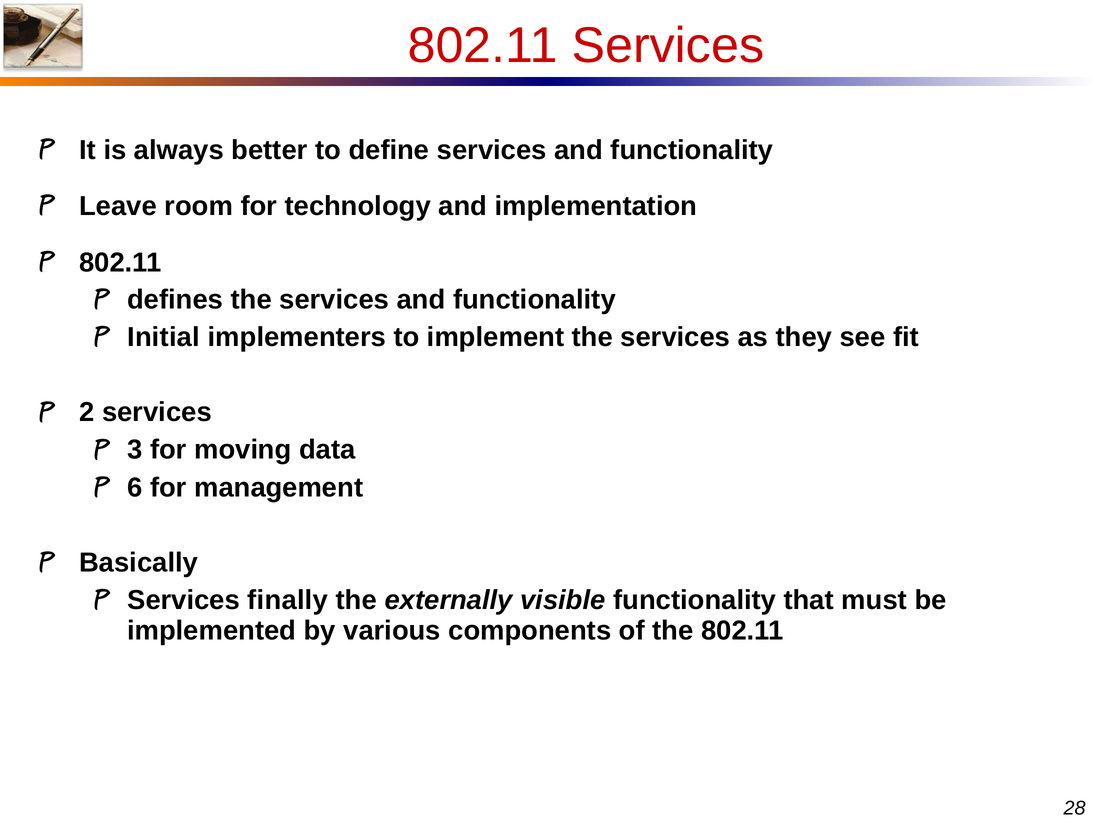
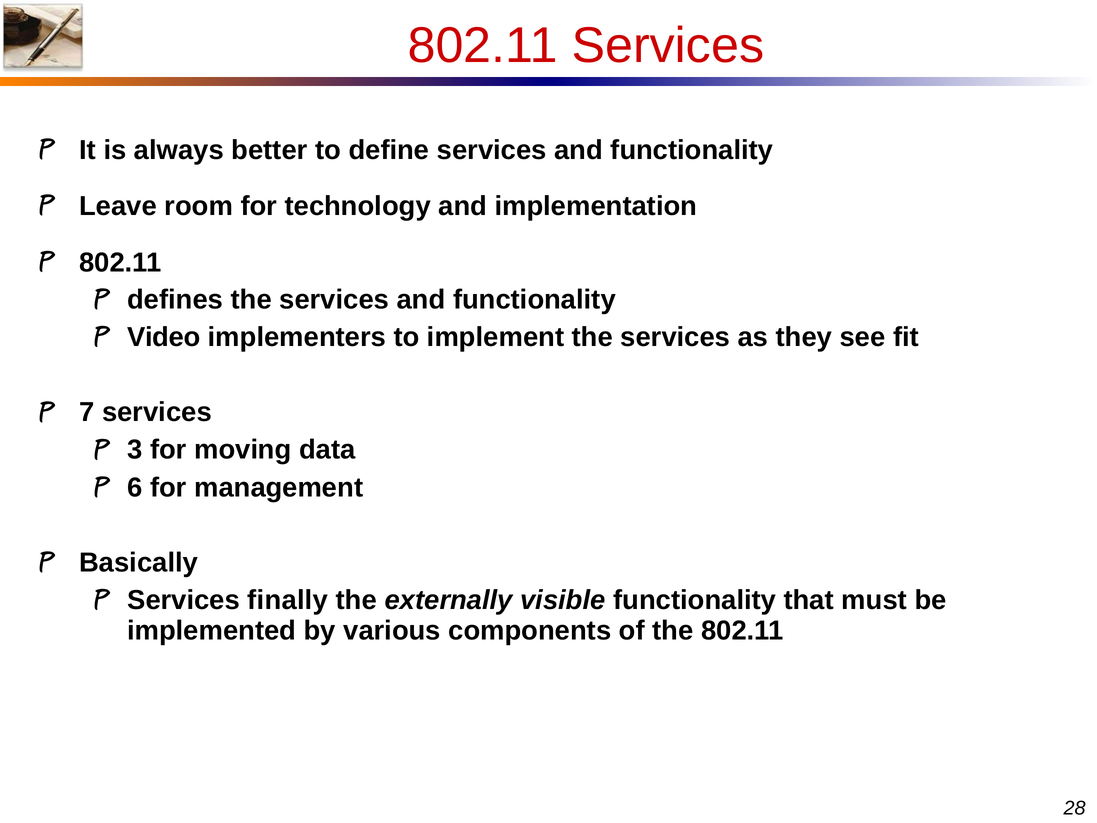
Initial: Initial -> Video (164, 337)
2: 2 -> 7 (87, 412)
